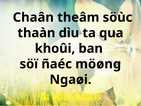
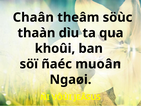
möøng: möøng -> muoân (98, 64)
